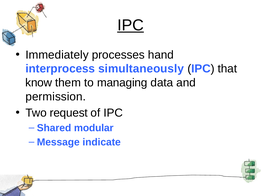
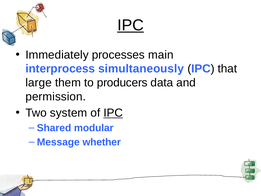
hand: hand -> main (161, 55)
know: know -> large (39, 83)
managing: managing -> producers (122, 83)
request: request -> system (69, 113)
IPC underline: none -> present (113, 113)
indicate: indicate -> whether (102, 142)
